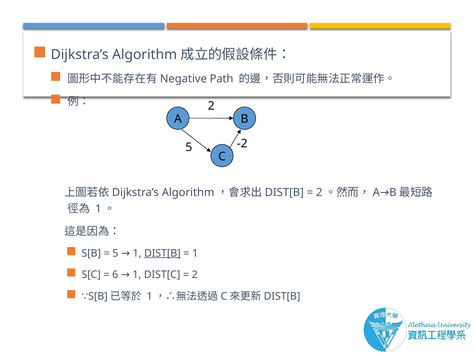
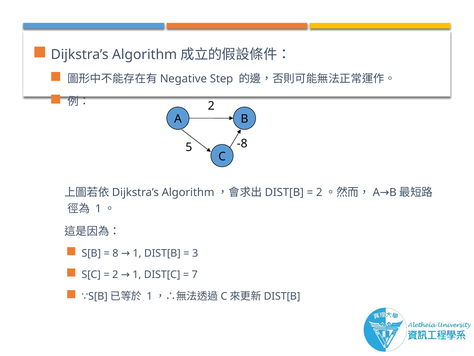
Path: Path -> Step (221, 79)
-2: -2 -> -8 (242, 143)
5: 5 -> 8 (115, 253)
DIST[B underline: present -> none (162, 253)
1: 1 -> 3 (195, 253)
6: 6 -> 2 (115, 274)
2: 2 -> 7 (195, 274)
